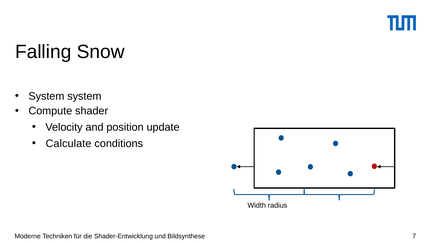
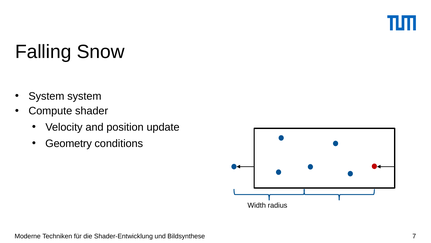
Calculate: Calculate -> Geometry (69, 143)
